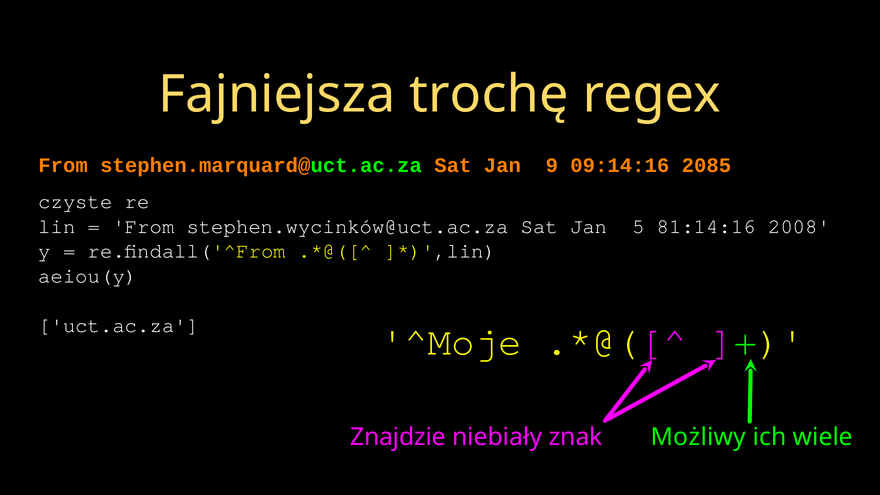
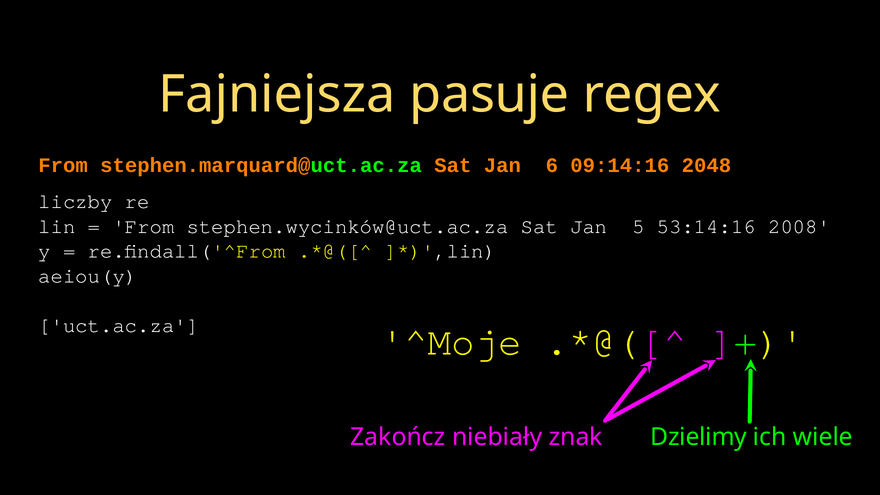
trochę: trochę -> pasuje (489, 94)
9: 9 -> 6 (552, 165)
2085: 2085 -> 2048 (706, 165)
czyste: czyste -> liczby (75, 202)
81:14:16: 81:14:16 -> 53:14:16 (706, 226)
Znajdzie: Znajdzie -> Zakończ (398, 437)
Możliwy: Możliwy -> Dzielimy (699, 437)
